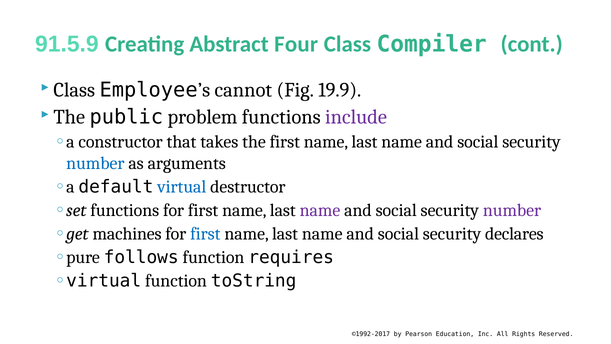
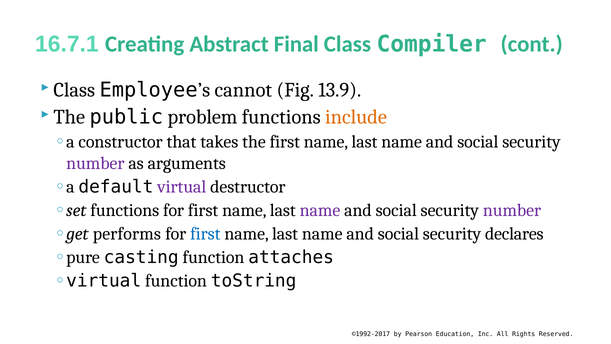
91.5.9: 91.5.9 -> 16.7.1 (67, 44)
Four: Four -> Final (296, 44)
19.9: 19.9 -> 13.9 (340, 90)
include colour: purple -> orange (356, 117)
number colour: blue -> purple (95, 163)
virtual colour: blue -> purple (182, 187)
machines: machines -> performs (127, 234)
follows: follows -> casting (141, 257)
requires: requires -> attaches (291, 257)
